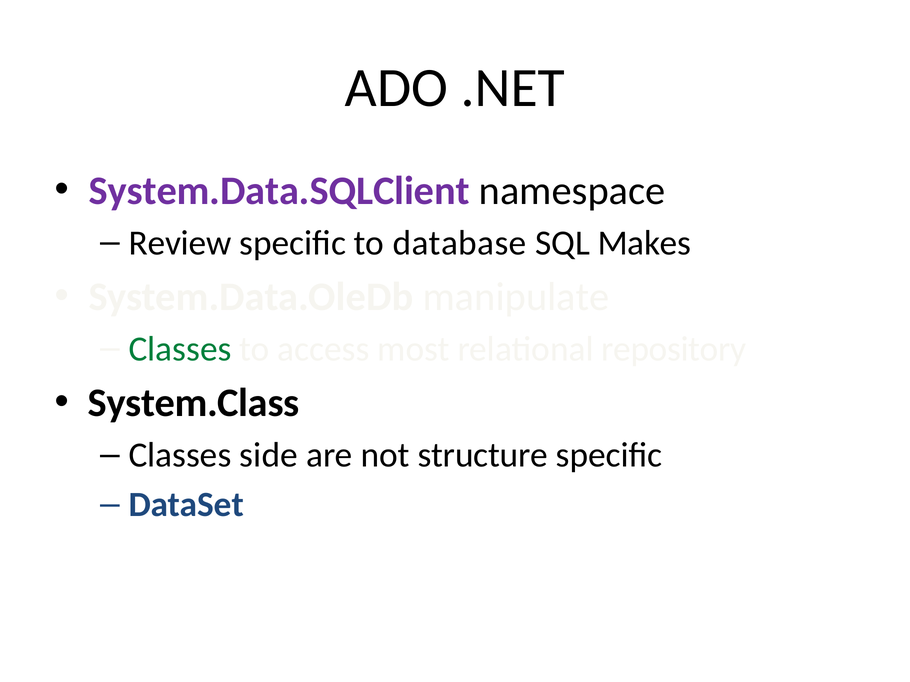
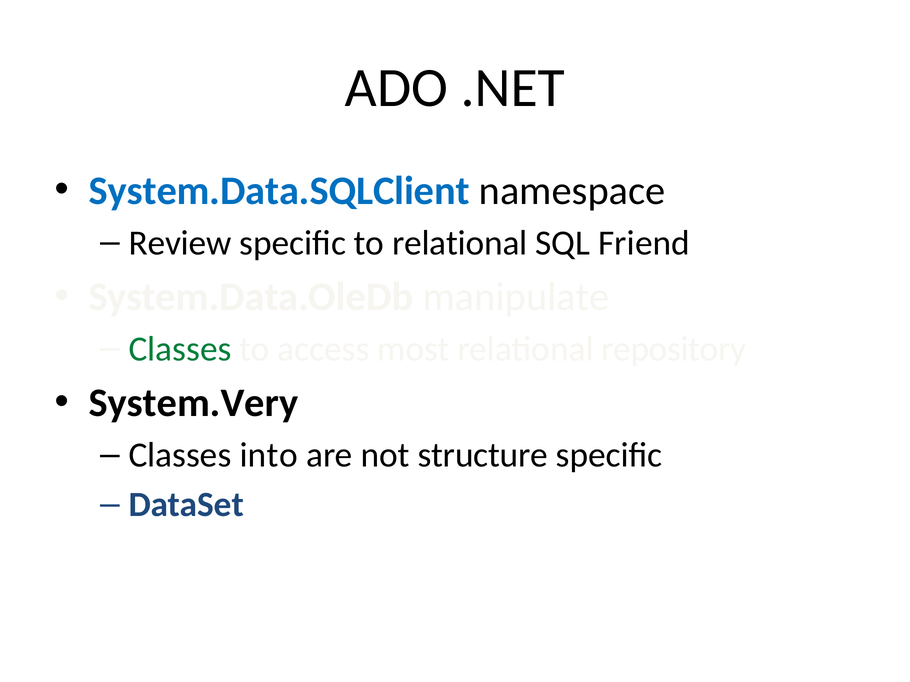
System.Data.SQLClient colour: purple -> blue (279, 191)
to database: database -> relational (460, 243)
Makes: Makes -> Friend (644, 243)
System.Class: System.Class -> System.Very (193, 403)
side: side -> into (269, 456)
